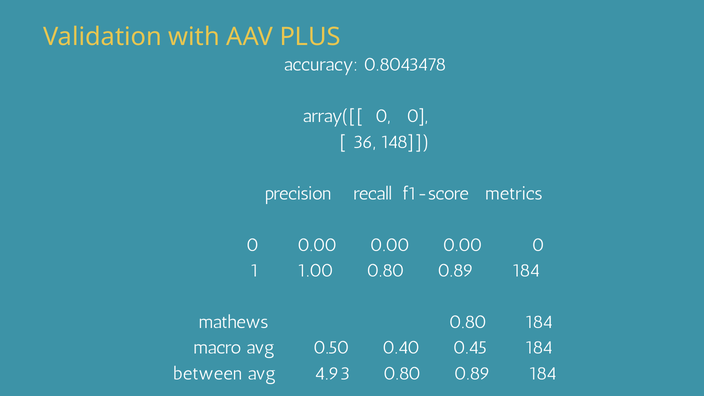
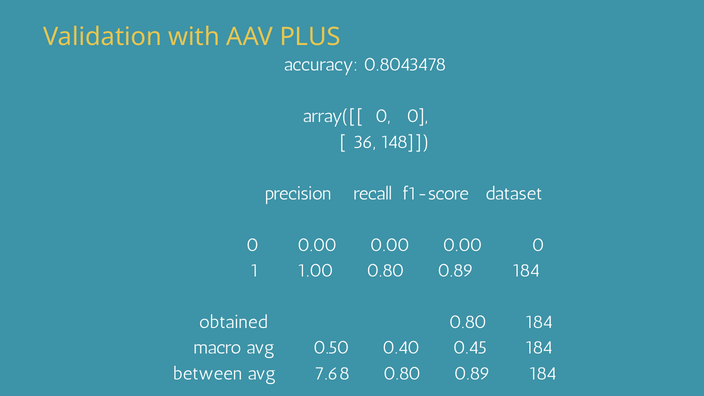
metrics: metrics -> dataset (514, 193)
mathews: mathews -> obtained (233, 322)
4.93: 4.93 -> 7.68 (332, 374)
